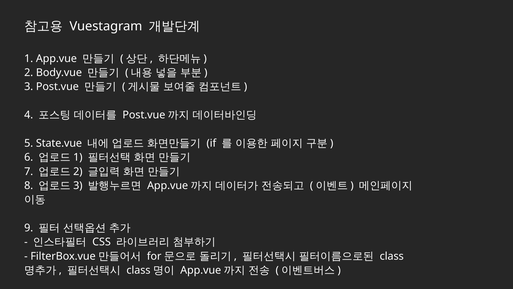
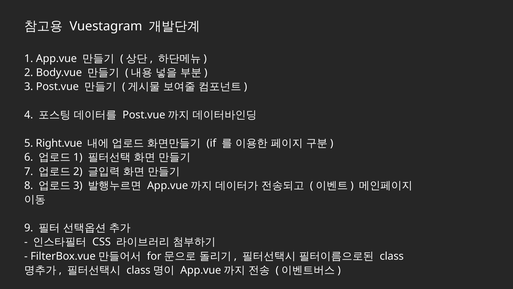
State.vue: State.vue -> Right.vue (59, 143)
